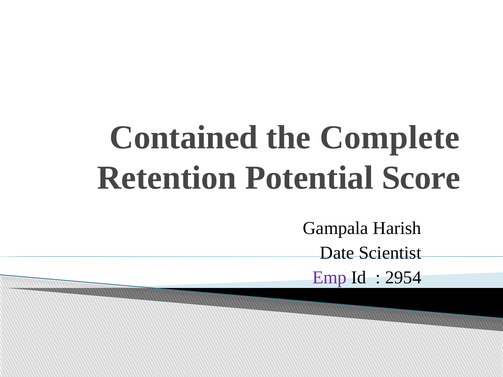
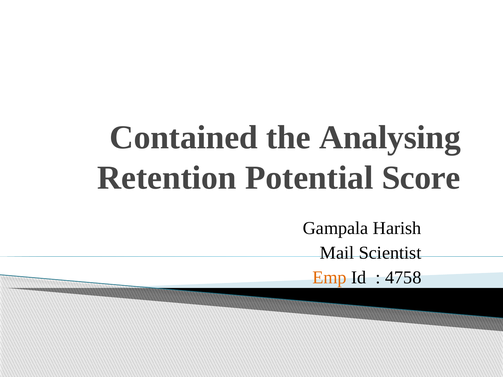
Complete: Complete -> Analysing (390, 138)
Date: Date -> Mail (337, 253)
Emp colour: purple -> orange (330, 278)
2954: 2954 -> 4758 (403, 278)
